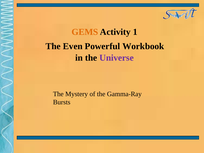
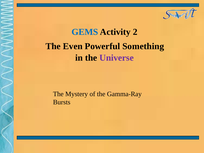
GEMS colour: orange -> blue (85, 32)
1: 1 -> 2 (135, 32)
Workbook: Workbook -> Something (143, 46)
